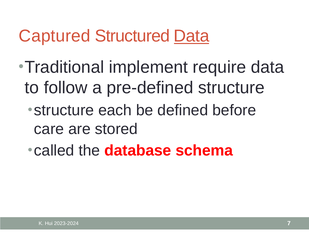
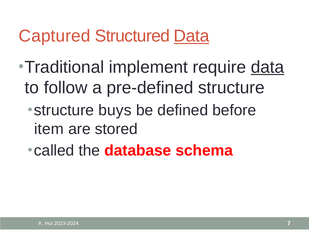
data underline: none -> present (268, 67)
each: each -> buys (115, 110)
care: care -> item (49, 129)
